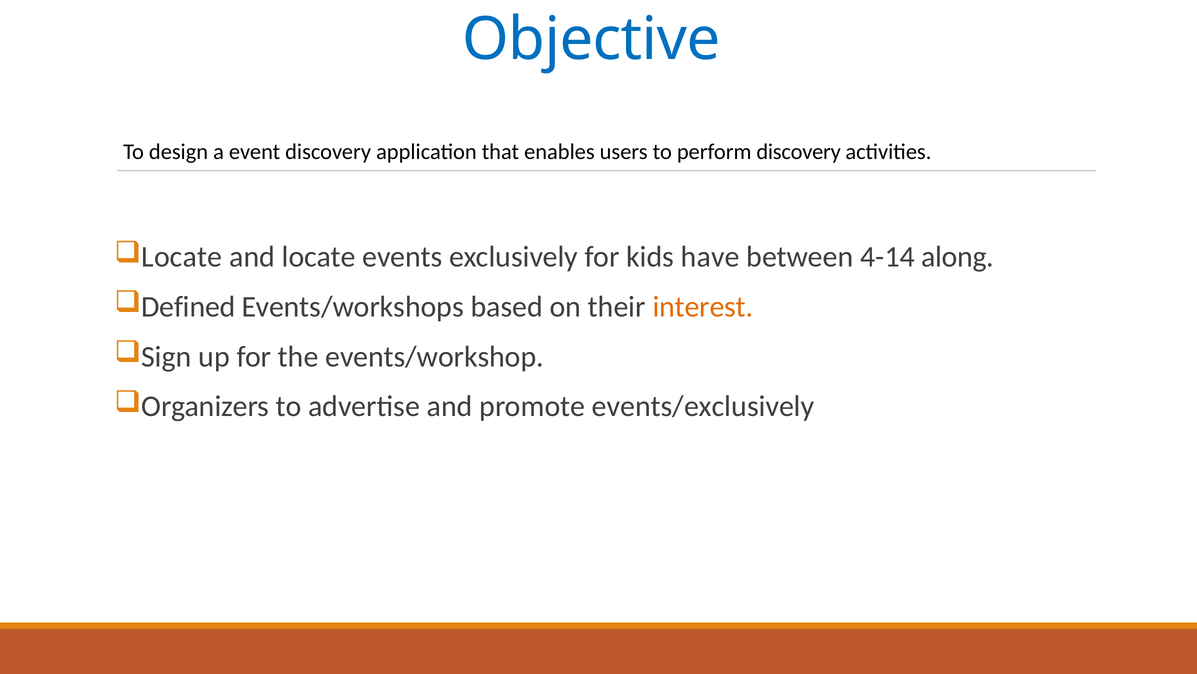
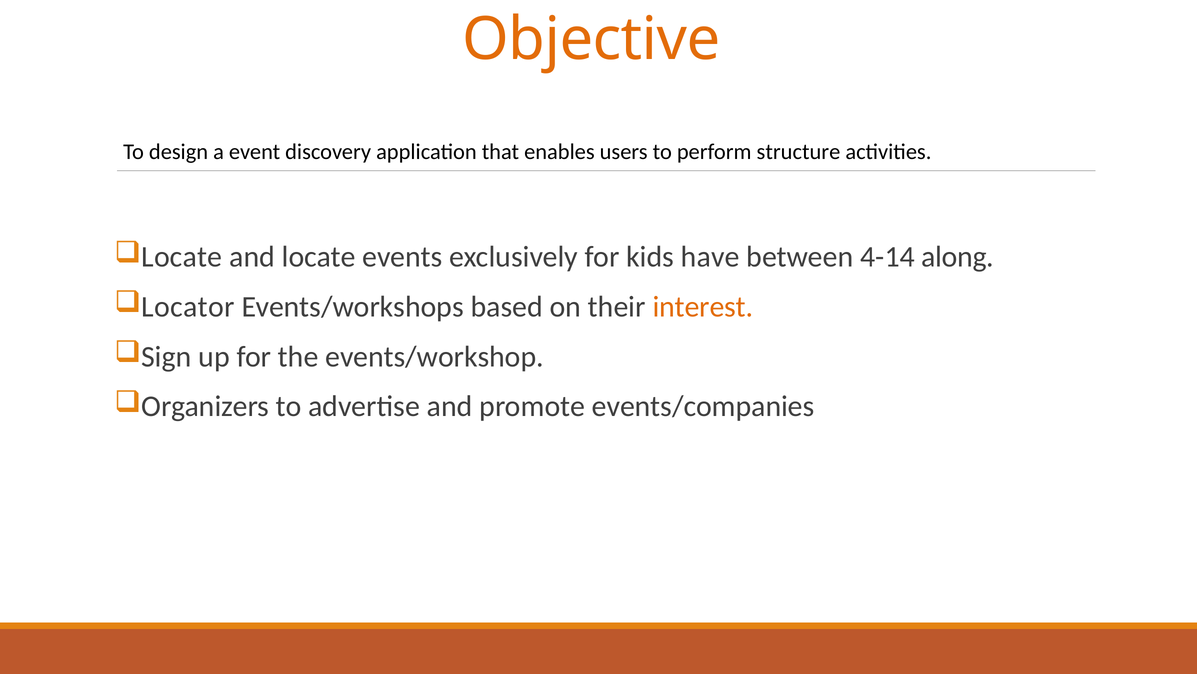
Objective colour: blue -> orange (591, 39)
perform discovery: discovery -> structure (798, 152)
Defined: Defined -> Locator (188, 307)
events/exclusively: events/exclusively -> events/companies (703, 406)
